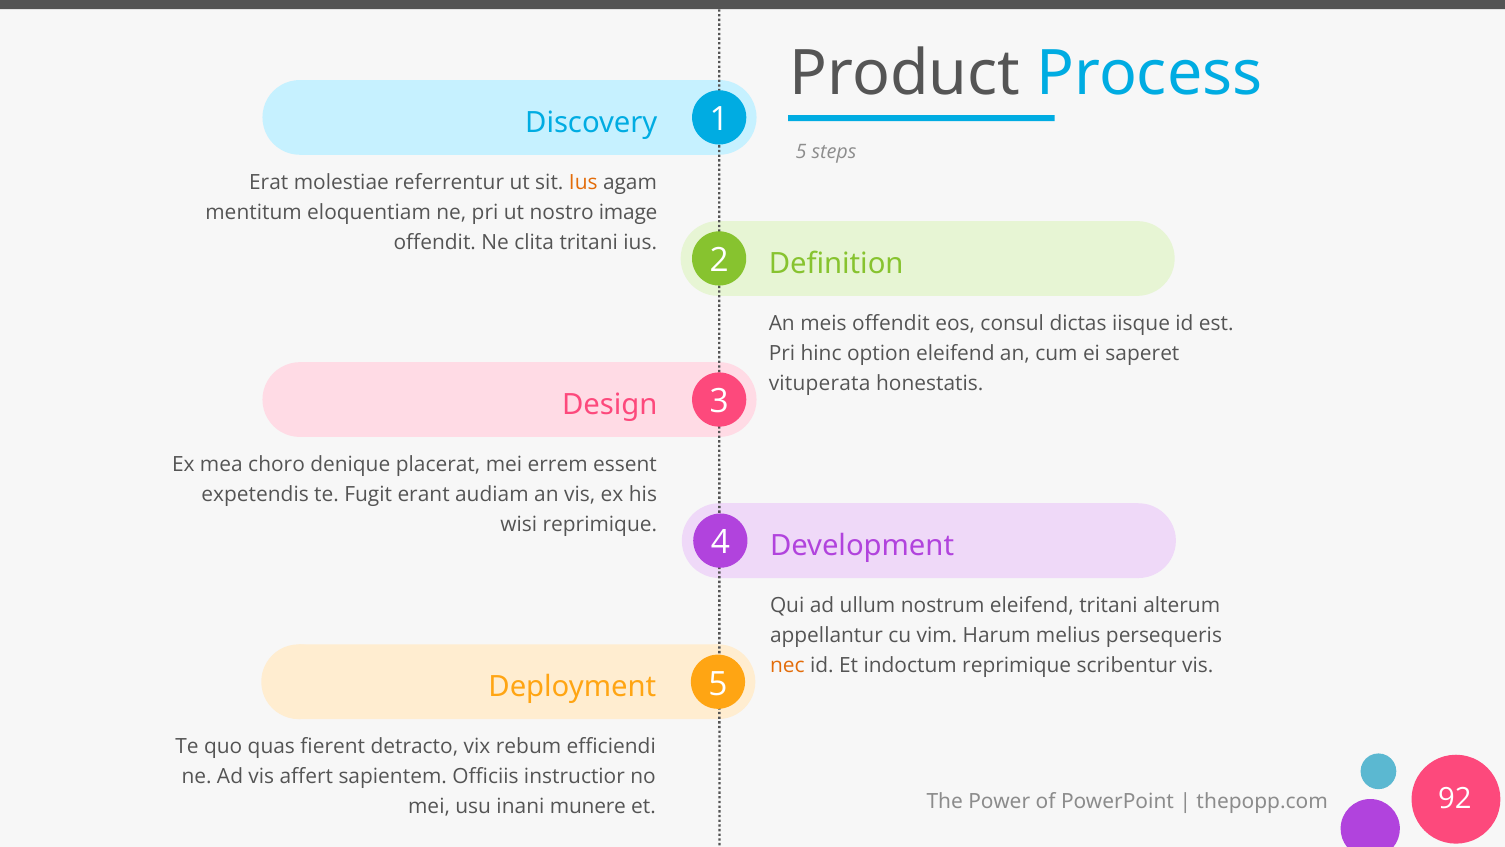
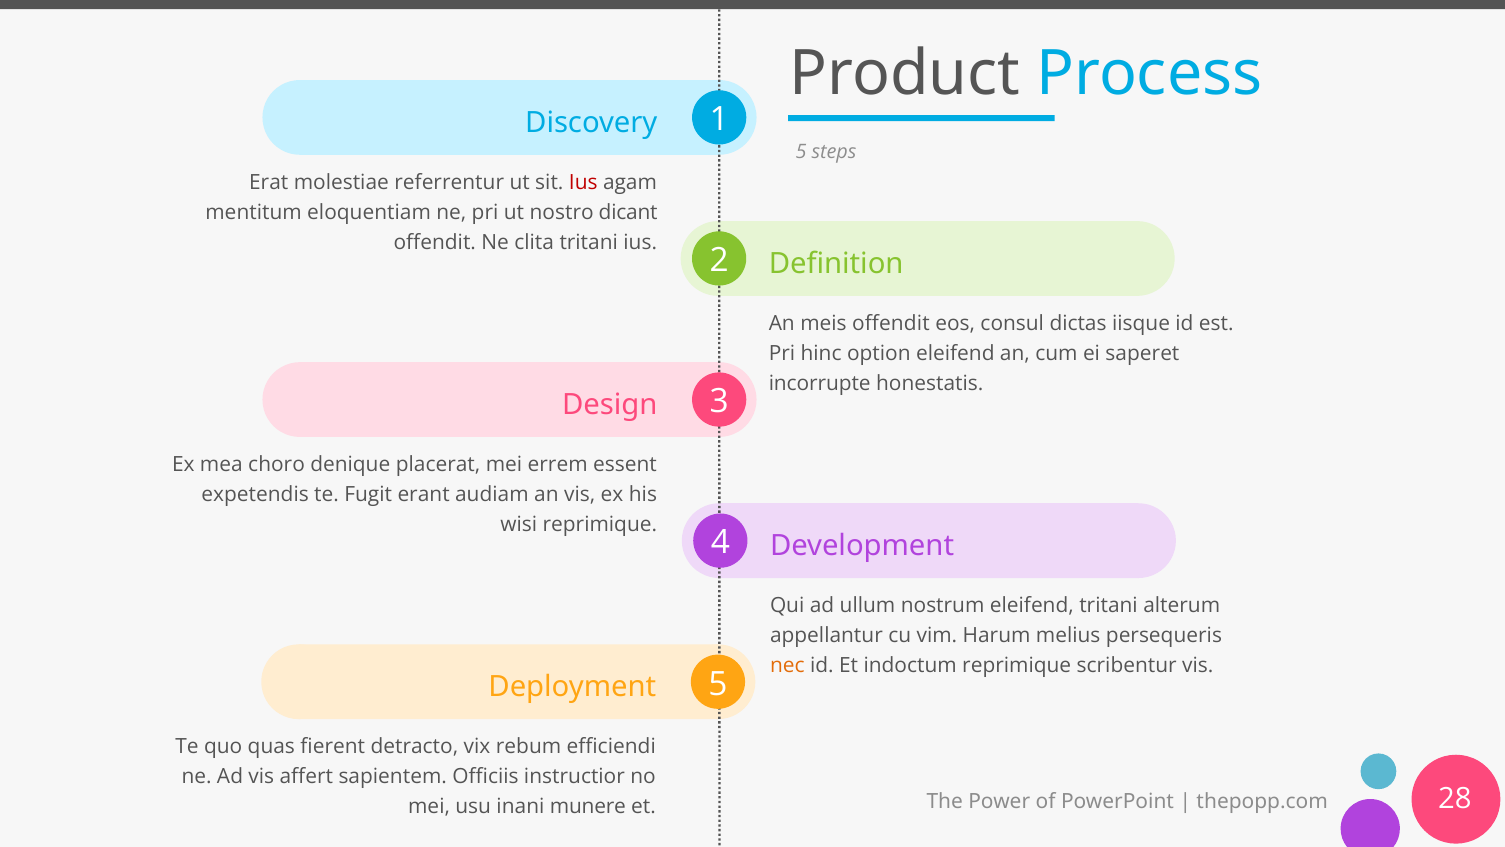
Ius colour: orange -> red (583, 182)
image: image -> dicant (628, 212)
vituperata: vituperata -> incorrupte (820, 383)
92: 92 -> 28 (1455, 799)
